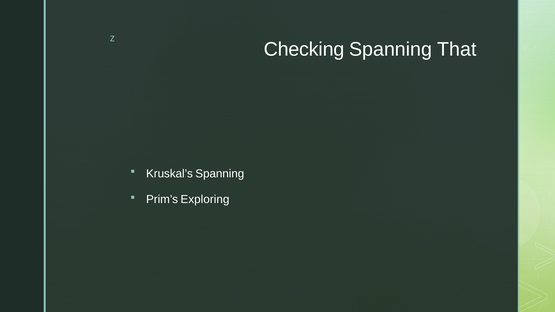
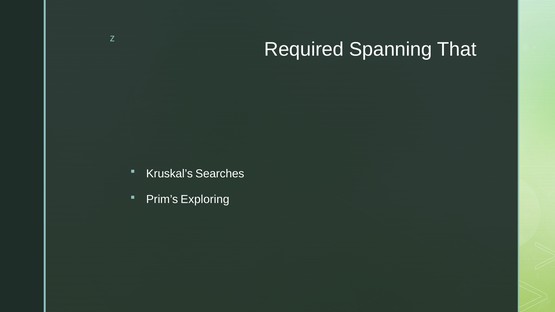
Checking: Checking -> Required (304, 49)
Kruskal’s Spanning: Spanning -> Searches (220, 174)
